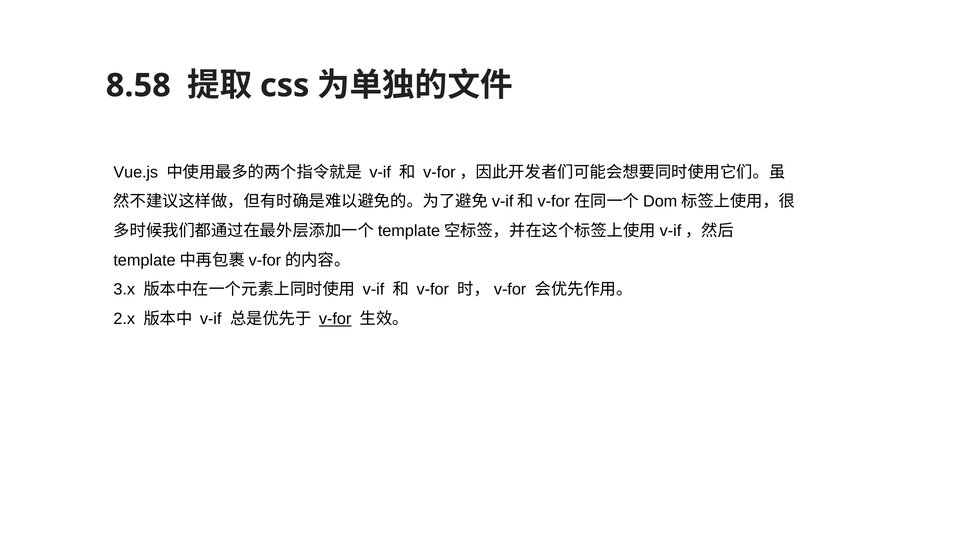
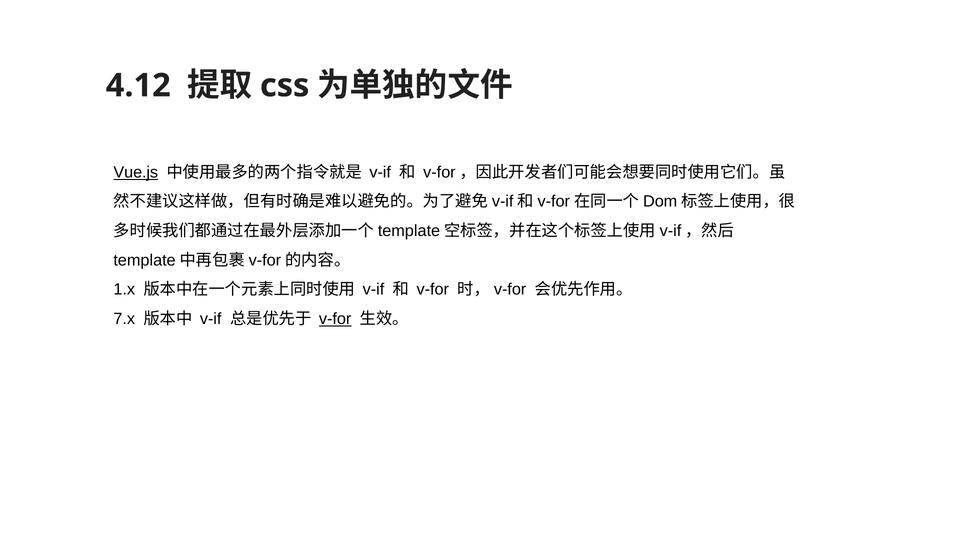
8.58: 8.58 -> 4.12 (138, 85)
Vue.js underline: none -> present (136, 172)
3.x: 3.x -> 1.x (124, 289)
2.x: 2.x -> 7.x (124, 319)
